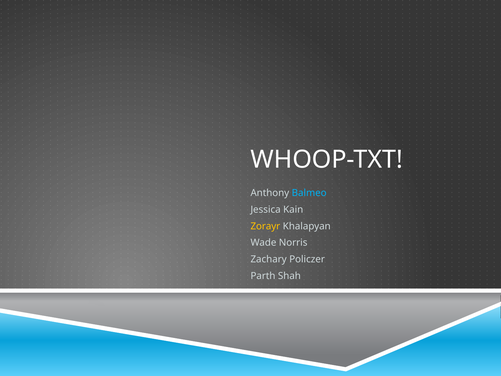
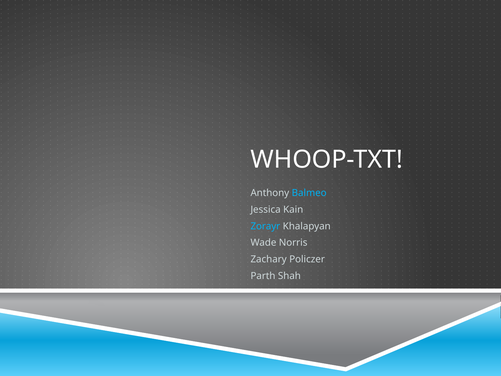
Zorayr colour: yellow -> light blue (265, 226)
